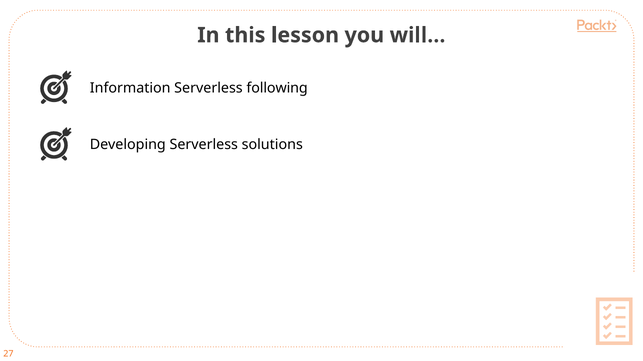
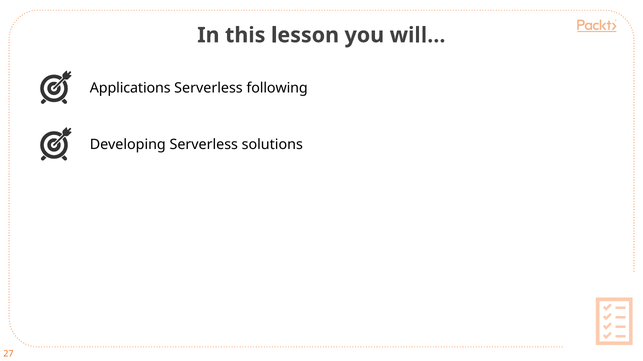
Information: Information -> Applications (130, 88)
